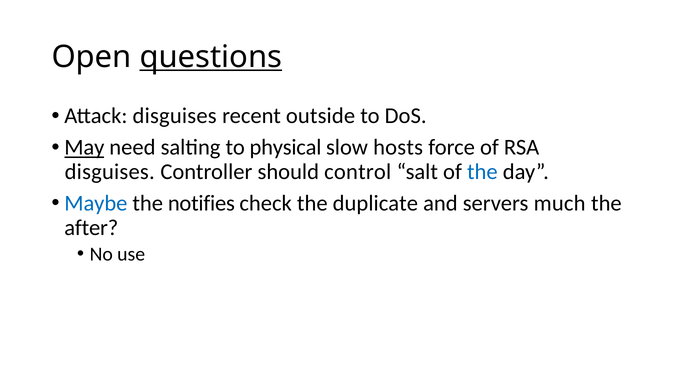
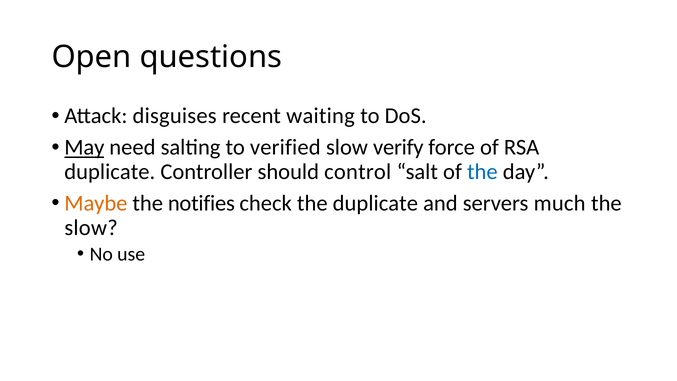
questions underline: present -> none (211, 57)
outside: outside -> waiting (320, 116)
physical: physical -> verified (285, 147)
hosts: hosts -> verify (398, 147)
disguises: disguises -> duplicate (110, 172)
Maybe colour: blue -> orange (96, 203)
after: after -> slow (91, 228)
